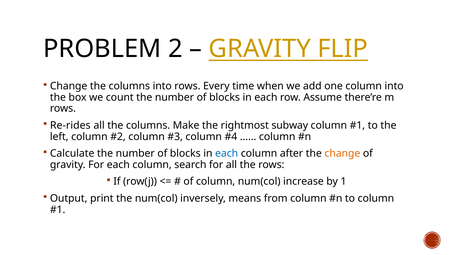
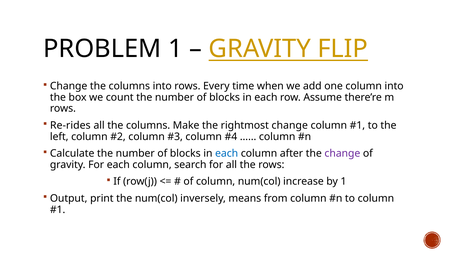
PROBLEM 2: 2 -> 1 (175, 49)
rightmost subway: subway -> change (290, 125)
change colour: orange -> purple (342, 153)
